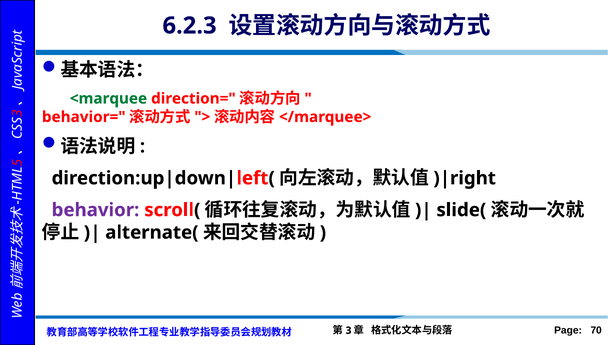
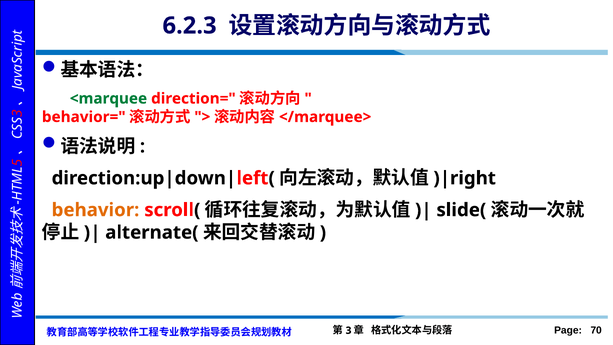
behavior colour: purple -> orange (95, 210)
